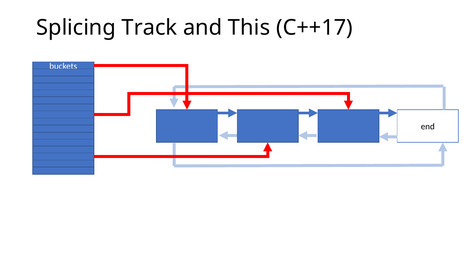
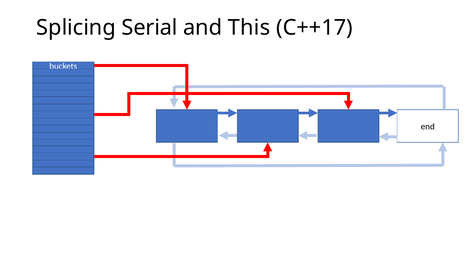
Track: Track -> Serial (150, 28)
